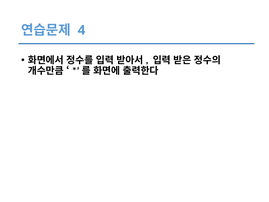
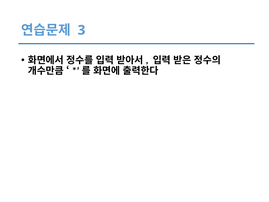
4: 4 -> 3 (82, 30)
